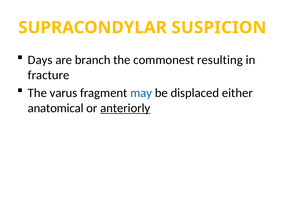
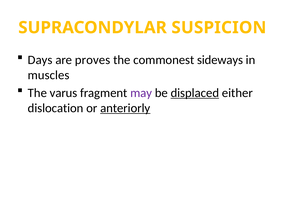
branch: branch -> proves (93, 60)
resulting: resulting -> sideways (220, 60)
fracture: fracture -> muscles (49, 75)
may colour: blue -> purple (141, 93)
displaced underline: none -> present (195, 93)
anatomical: anatomical -> dislocation (56, 108)
